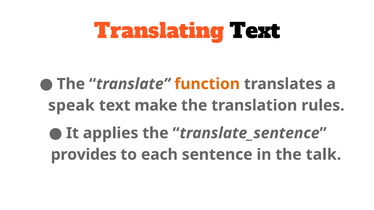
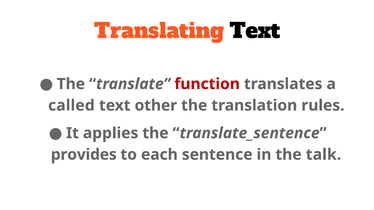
function colour: orange -> red (207, 84)
speak: speak -> called (71, 106)
make: make -> other (156, 106)
